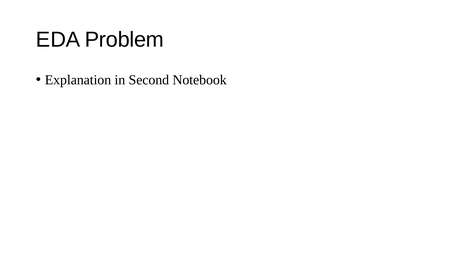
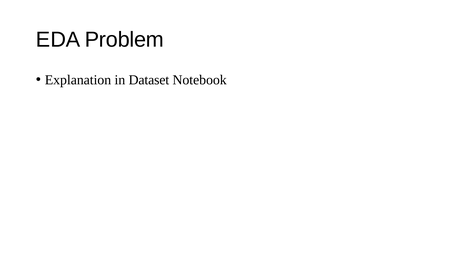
Second: Second -> Dataset (149, 80)
